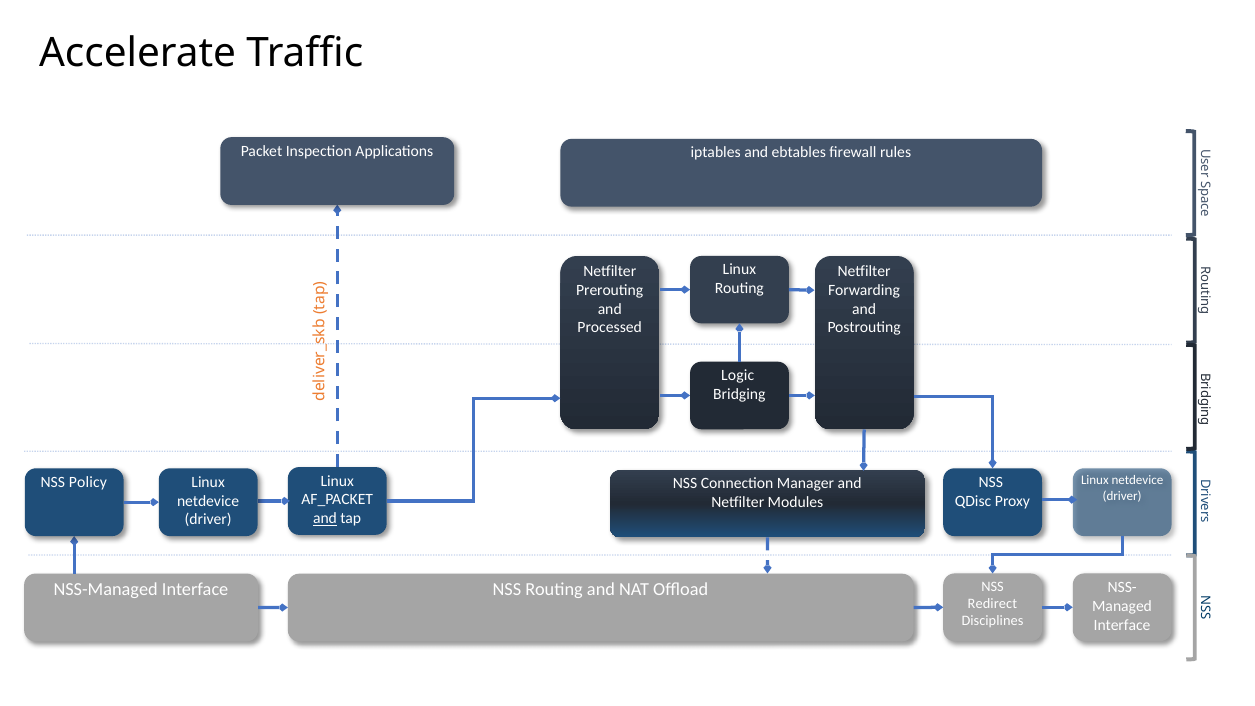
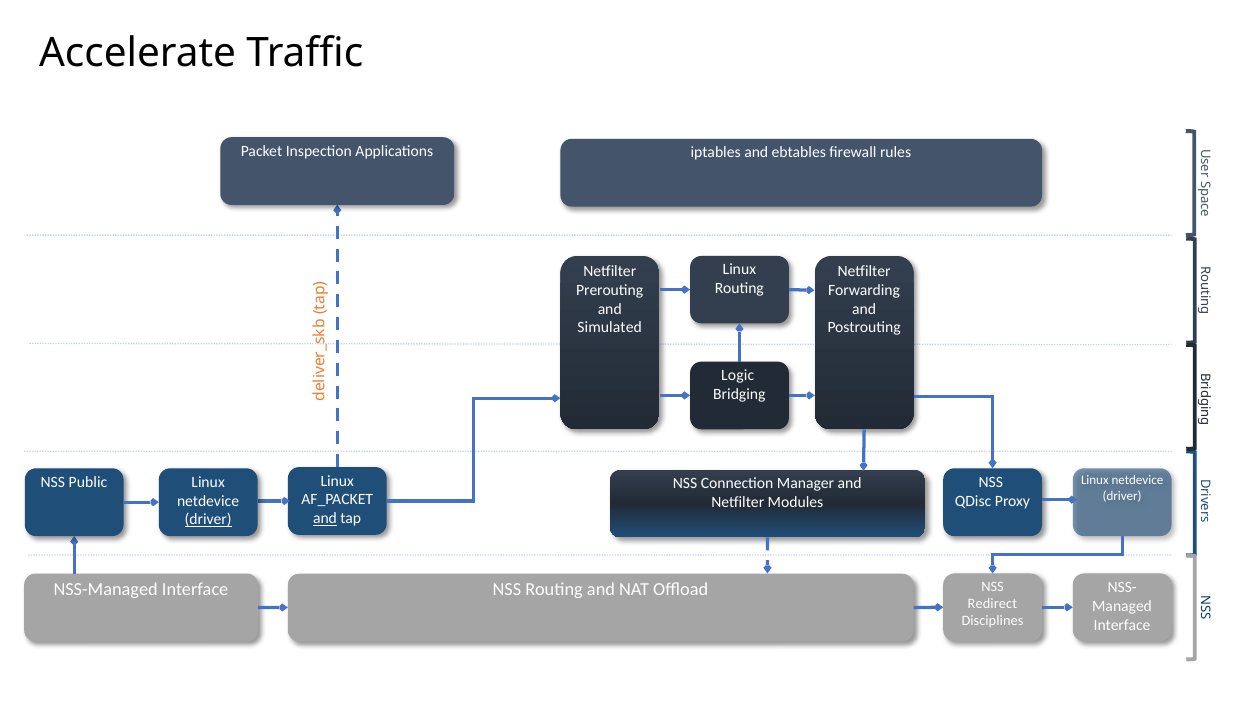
Processed: Processed -> Simulated (610, 328)
Policy: Policy -> Public (88, 482)
driver underline: none -> present (208, 520)
